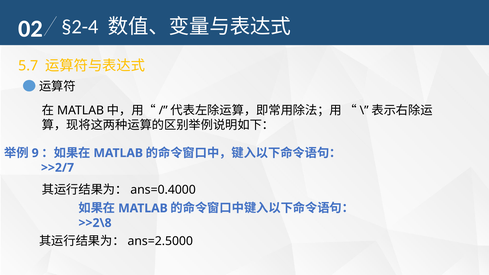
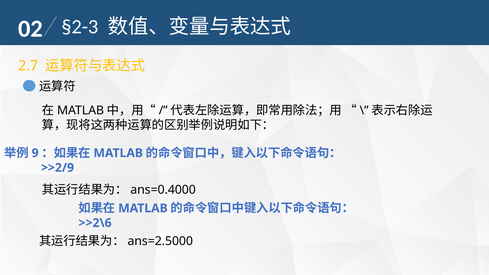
§2-4: §2-4 -> §2-3 (80, 27)
5.7: 5.7 -> 2.7 (28, 66)
>>2/7: >>2/7 -> >>2/9 (57, 168)
>>2\8: >>2\8 -> >>2\6 (95, 223)
